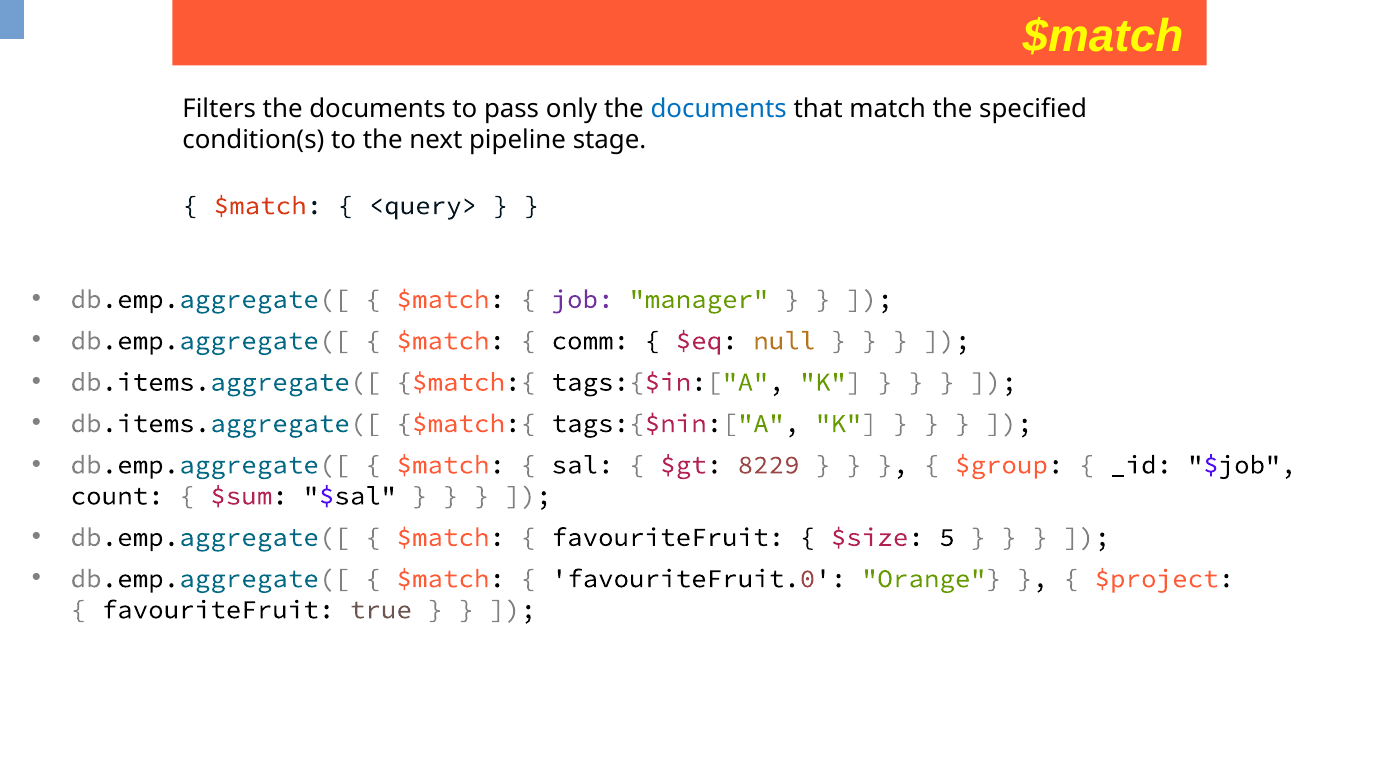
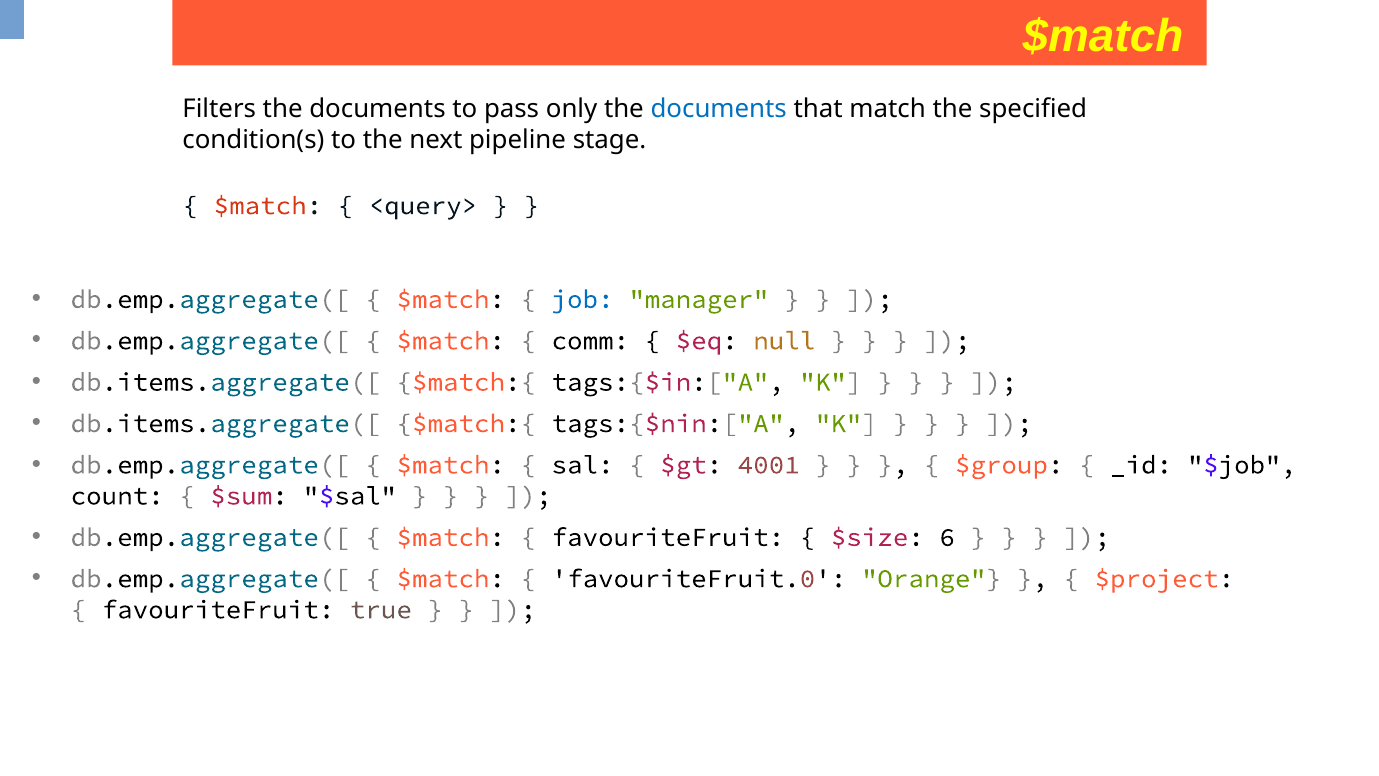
job colour: purple -> blue (583, 299)
8229: 8229 -> 4001 (769, 465)
5: 5 -> 6 (947, 537)
